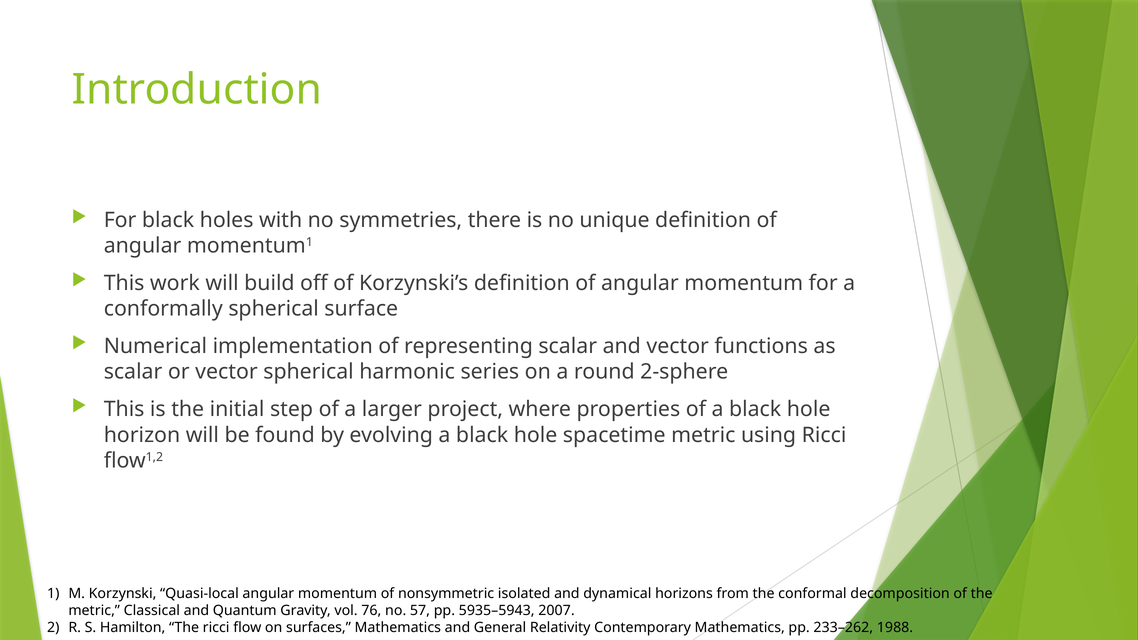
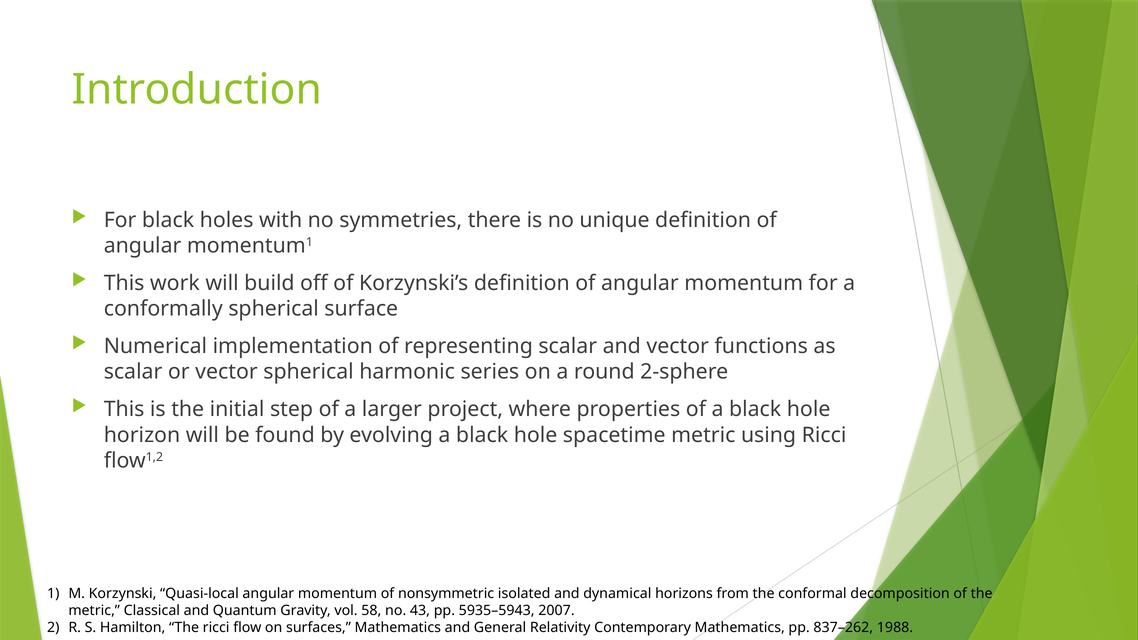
76: 76 -> 58 (371, 611)
57: 57 -> 43 (420, 611)
233–262: 233–262 -> 837–262 (843, 628)
